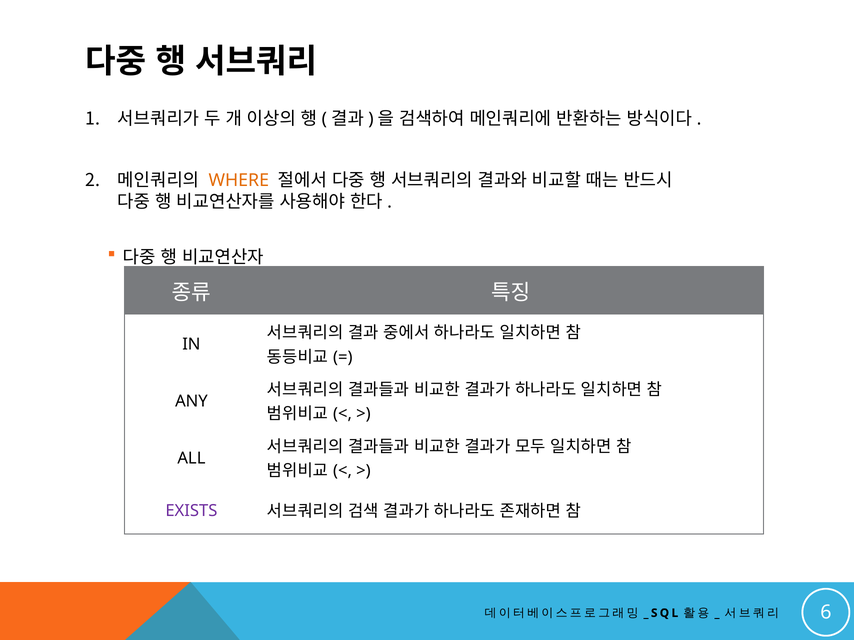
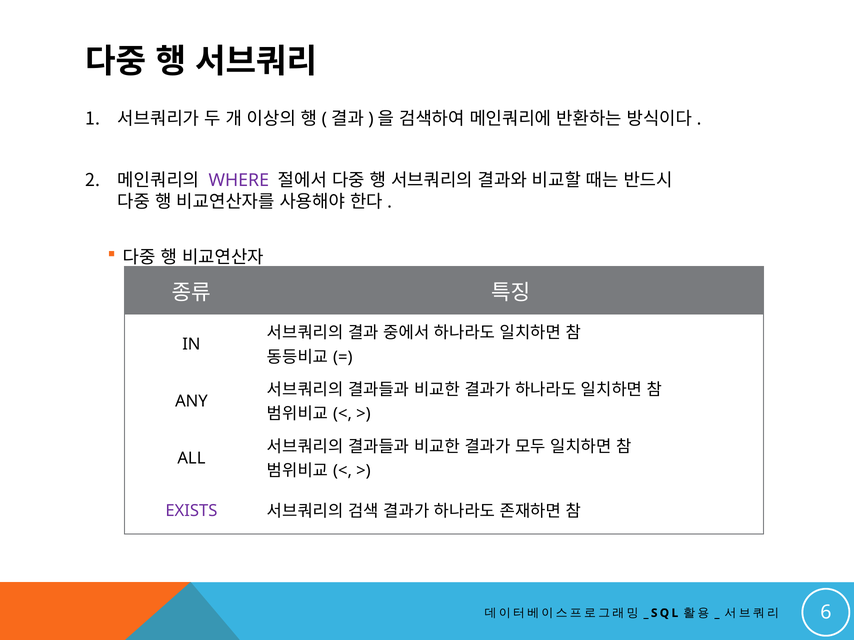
WHERE colour: orange -> purple (239, 181)
